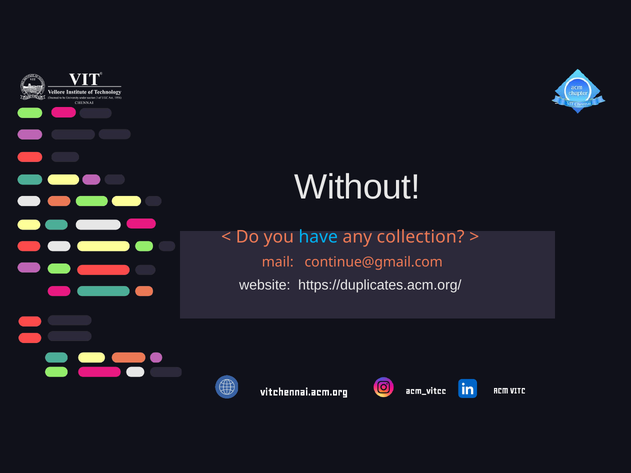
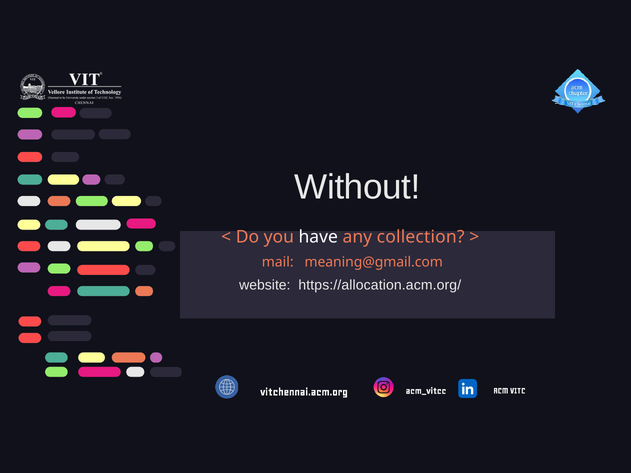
have colour: light blue -> white (318, 237)
continue@gmail.com: continue@gmail.com -> meaning@gmail.com (374, 262)
https://duplicates.acm.org/: https://duplicates.acm.org/ -> https://allocation.acm.org/ (380, 285)
